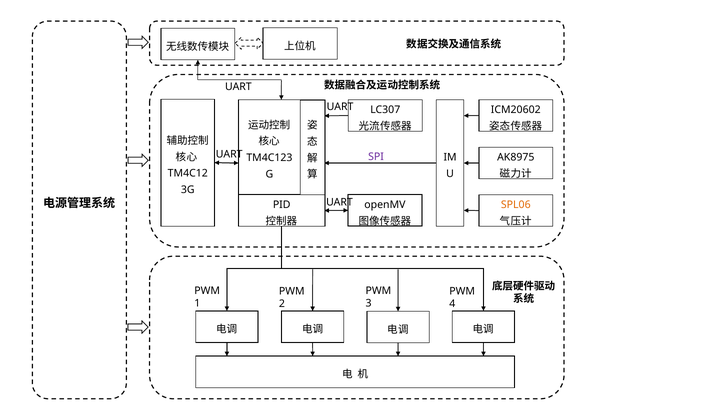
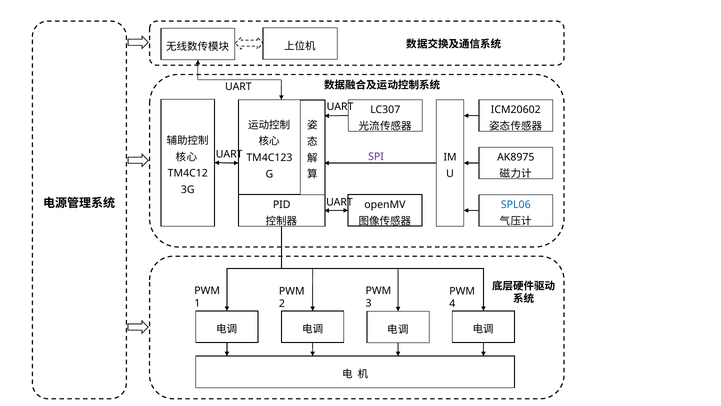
SPL06 colour: orange -> blue (516, 205)
